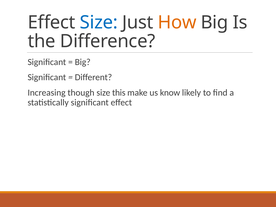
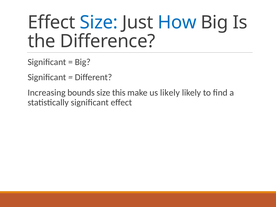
How colour: orange -> blue (177, 22)
though: though -> bounds (81, 93)
us know: know -> likely (170, 93)
